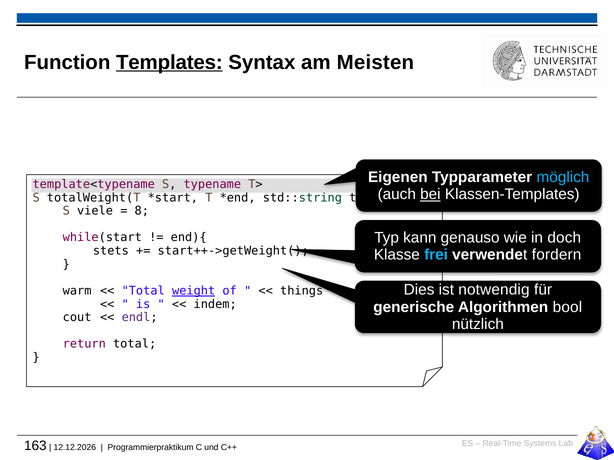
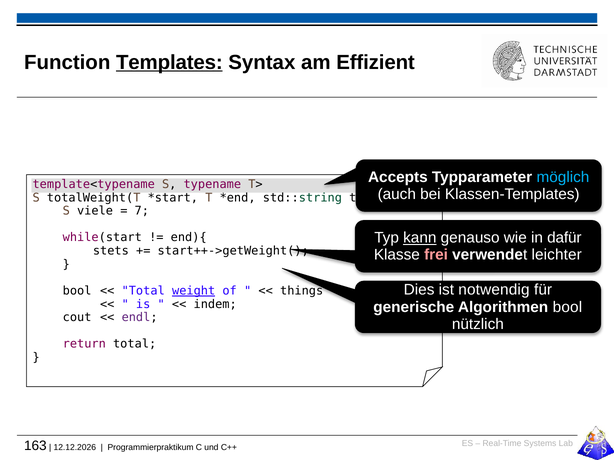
Meisten: Meisten -> Effizient (376, 62)
Eigenen: Eigenen -> Accepts (398, 177)
bei underline: present -> none (430, 194)
8: 8 -> 7 (142, 211)
kann underline: none -> present (420, 238)
doch: doch -> dafür (564, 238)
frei colour: light blue -> pink (436, 255)
fordern: fordern -> leichter (557, 255)
warm: warm -> bool (77, 291)
